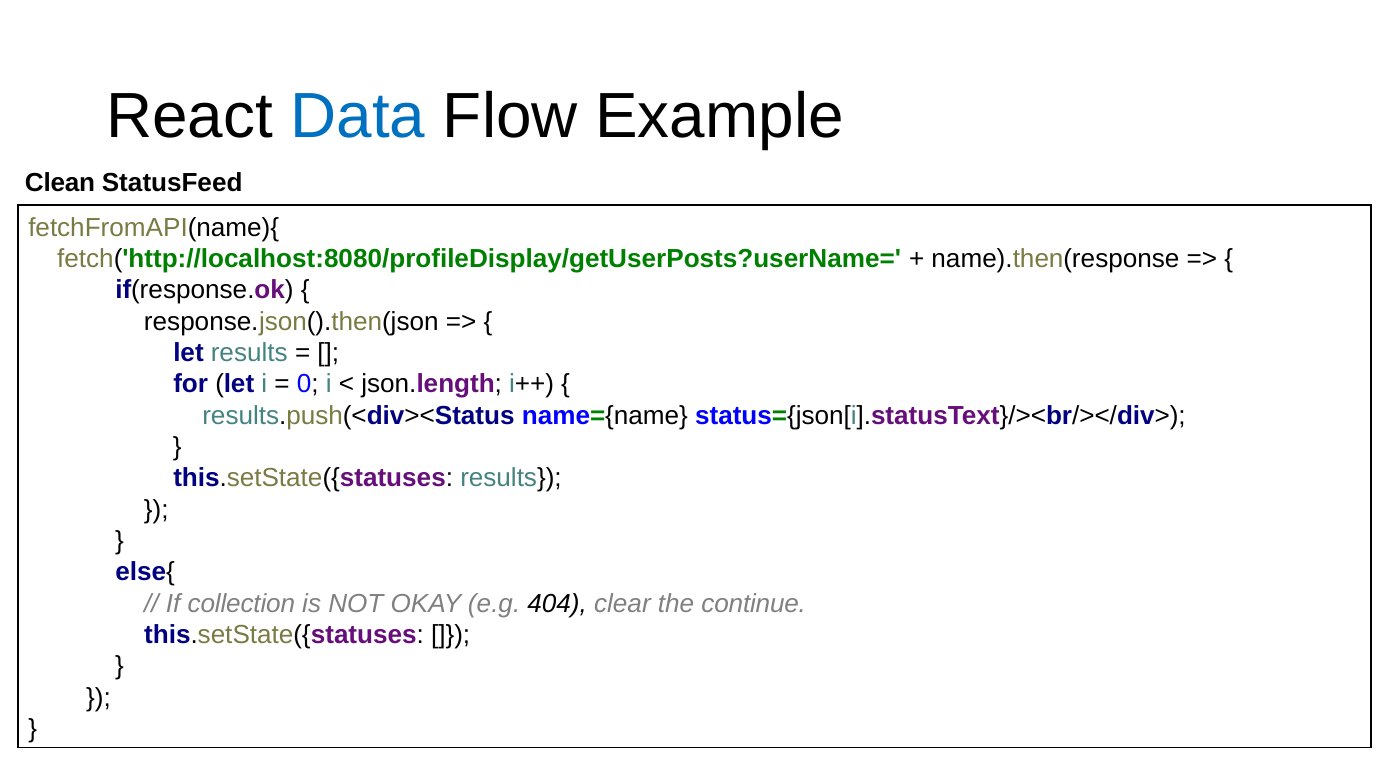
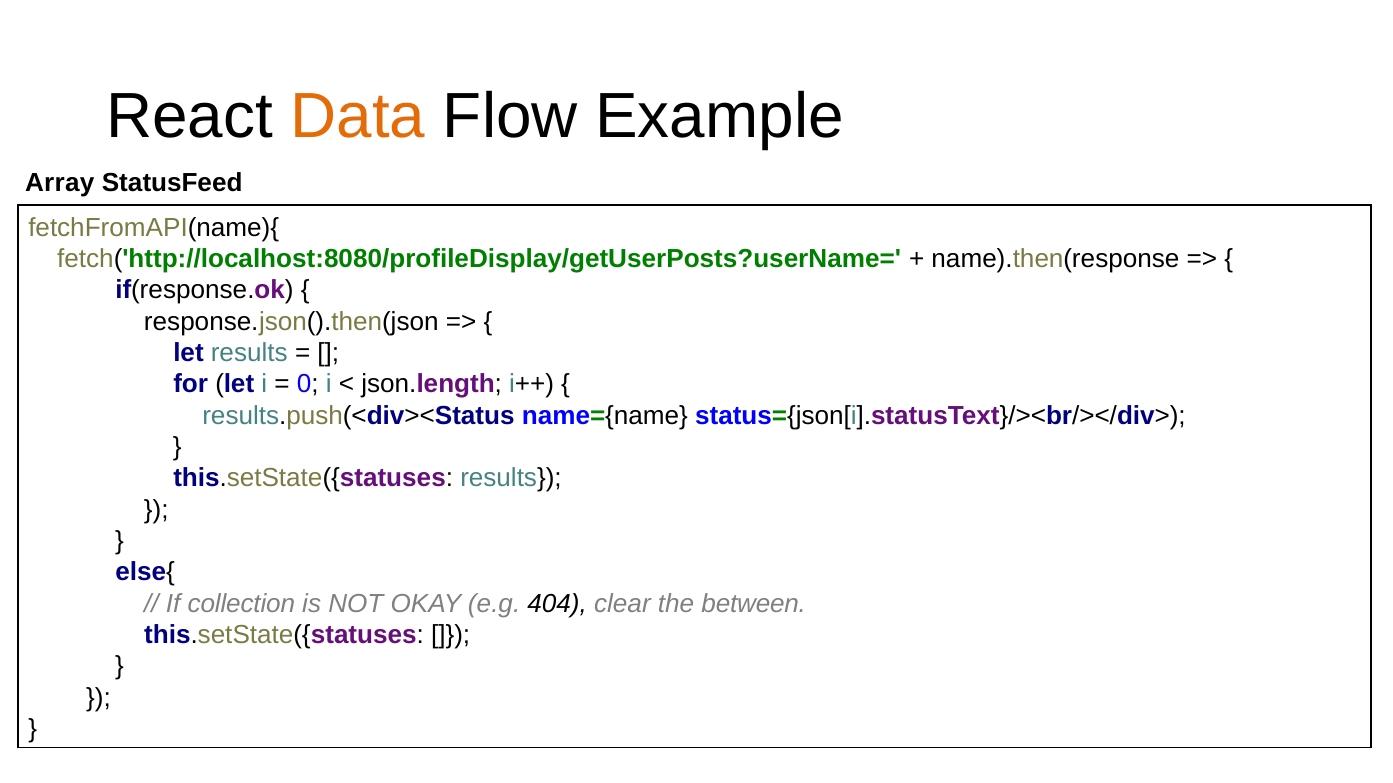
Data colour: blue -> orange (358, 117)
Clean: Clean -> Array (60, 183)
continue: continue -> between (754, 604)
